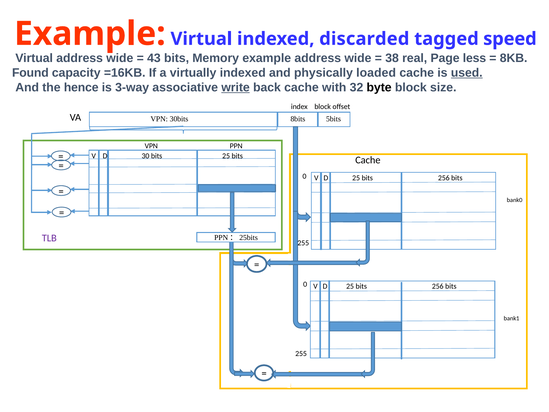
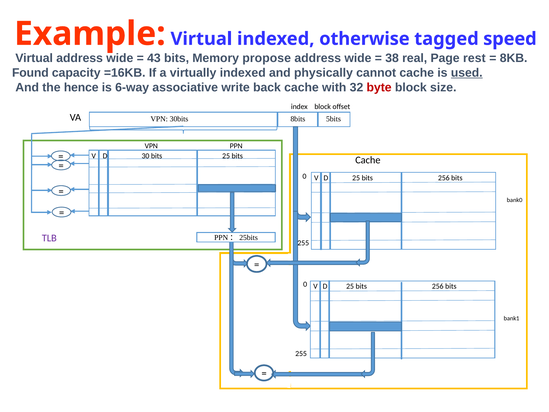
discarded: discarded -> otherwise (364, 39)
Memory example: example -> propose (267, 58)
less: less -> rest (474, 58)
loaded: loaded -> cannot (376, 73)
3-way: 3-way -> 6-way (132, 87)
write underline: present -> none (236, 87)
byte colour: black -> red (379, 87)
